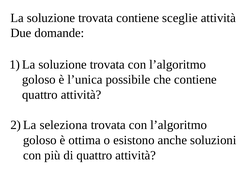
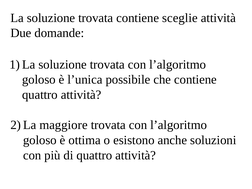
seleziona: seleziona -> maggiore (64, 125)
